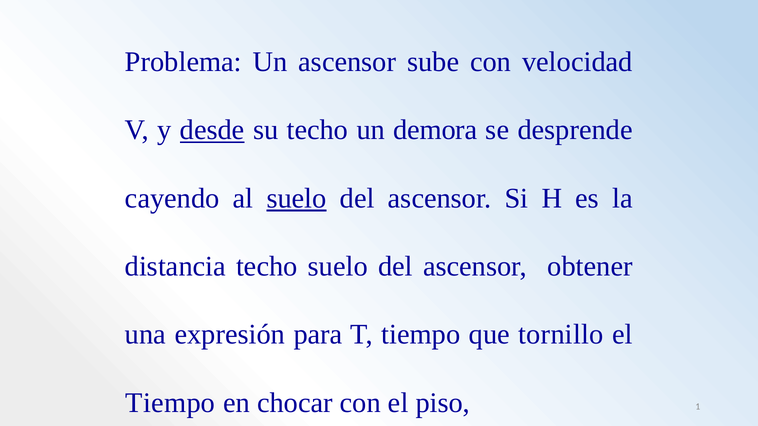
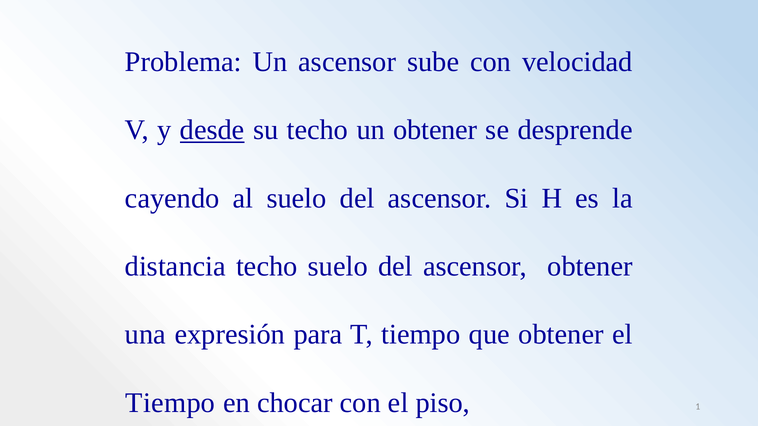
un demora: demora -> obtener (435, 130)
suelo underline: present -> none (297, 198)
que tornillo: tornillo -> obtener (561, 335)
